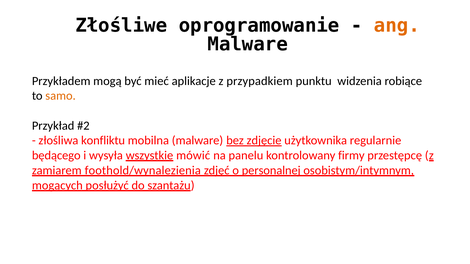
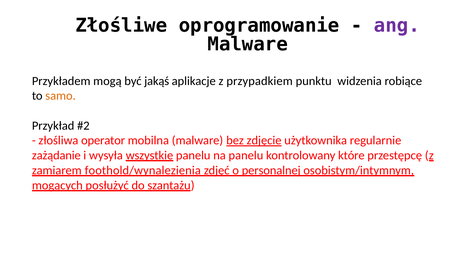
ang colour: orange -> purple (397, 26)
mieć: mieć -> jakąś (157, 81)
konfliktu: konfliktu -> operator (103, 141)
będącego: będącego -> zażądanie (56, 156)
wszystkie mówić: mówić -> panelu (193, 156)
firmy: firmy -> które (351, 156)
